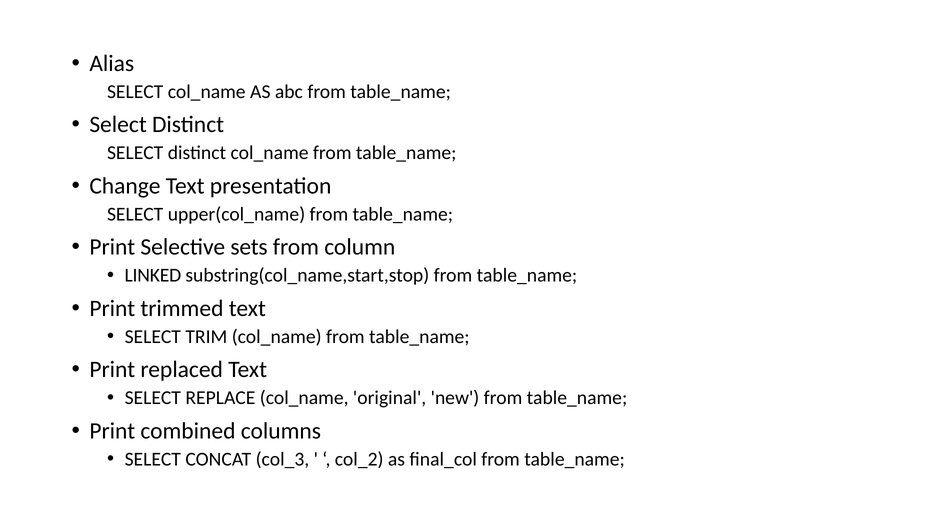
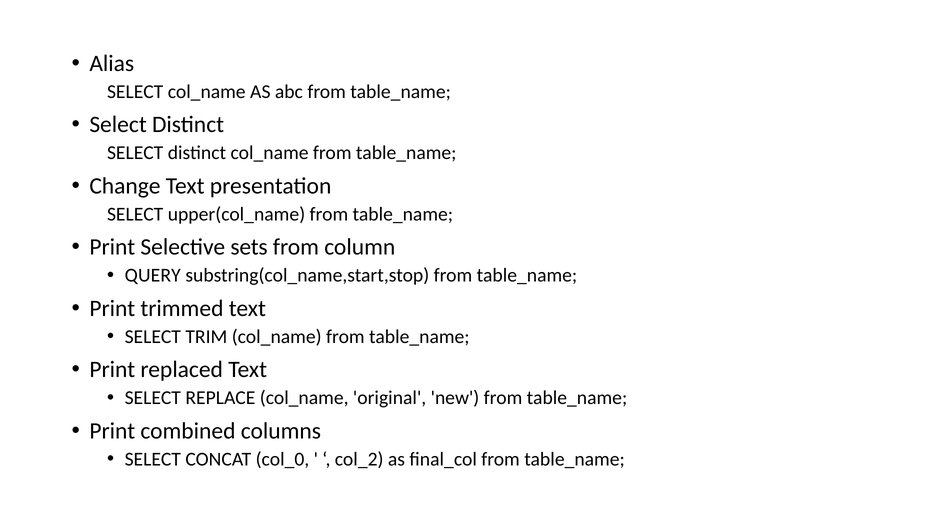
LINKED: LINKED -> QUERY (153, 276)
col_3: col_3 -> col_0 (282, 459)
